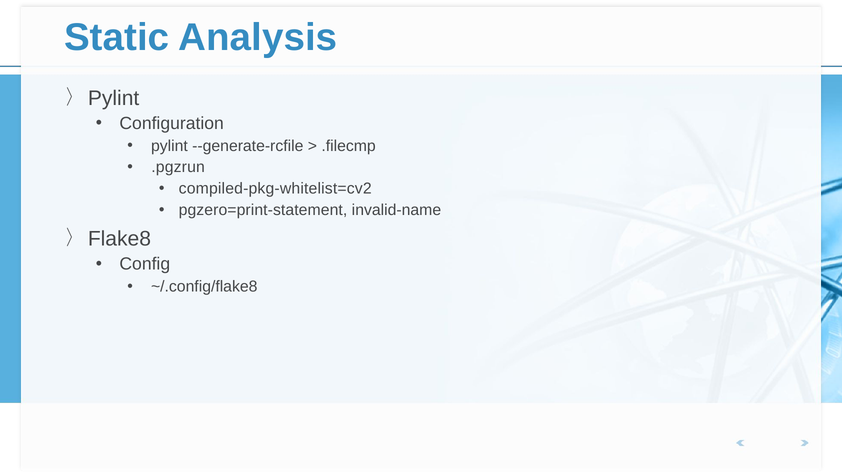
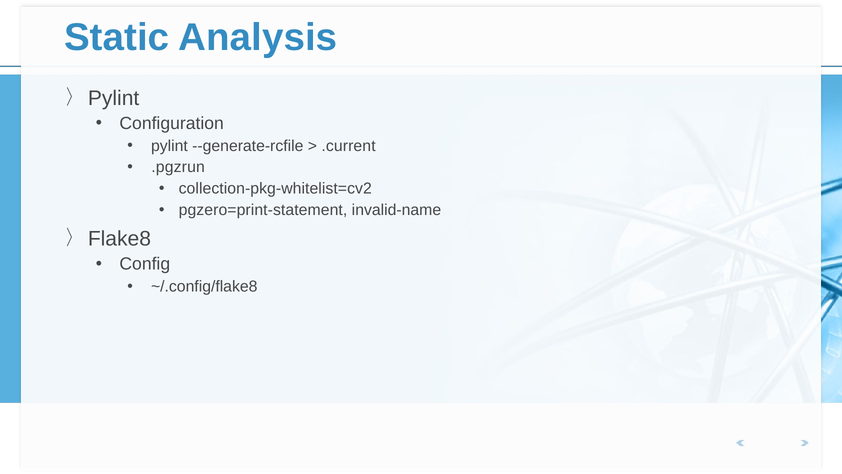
.filecmp: .filecmp -> .current (349, 146)
compiled-pkg-whitelist=cv2: compiled-pkg-whitelist=cv2 -> collection-pkg-whitelist=cv2 (275, 189)
